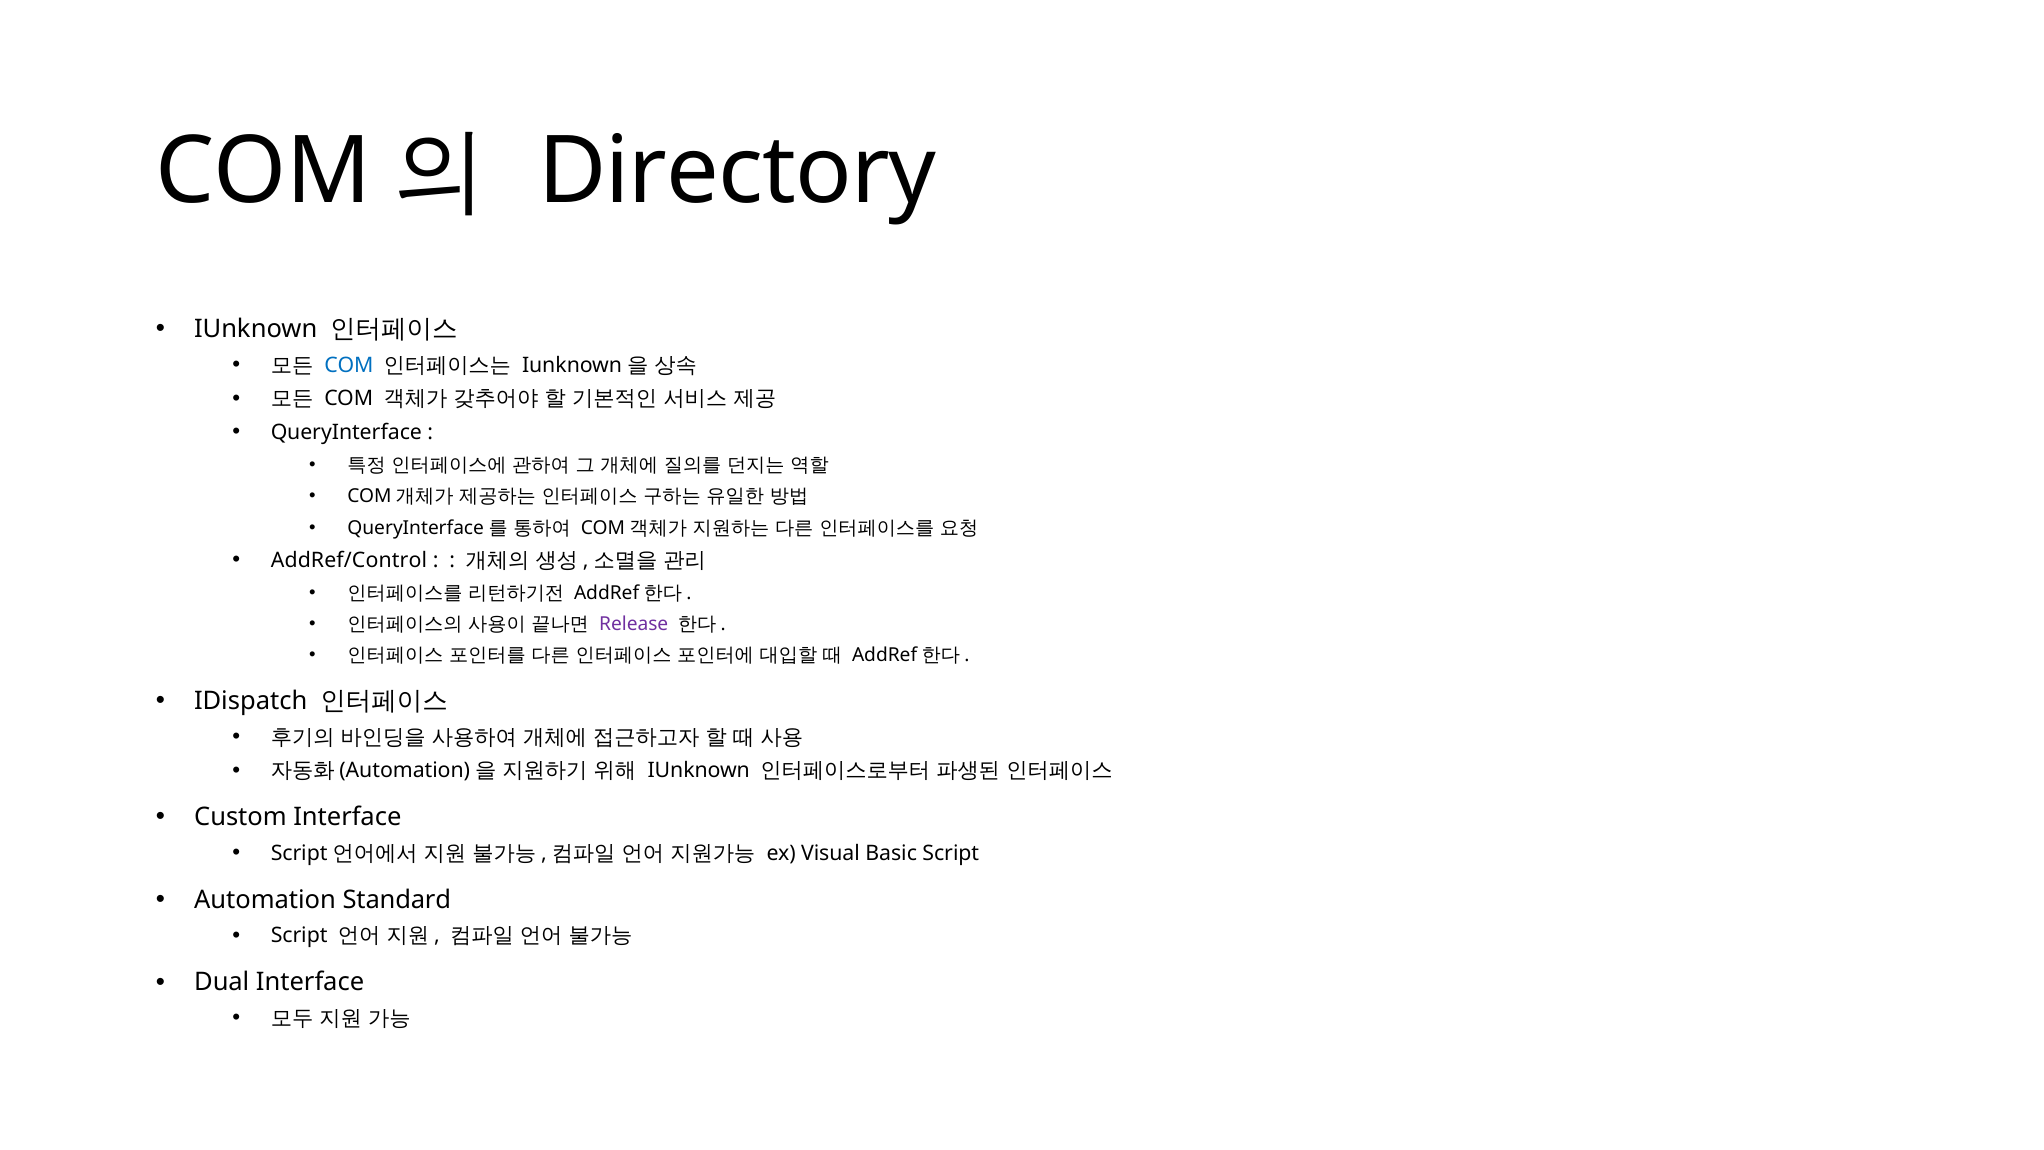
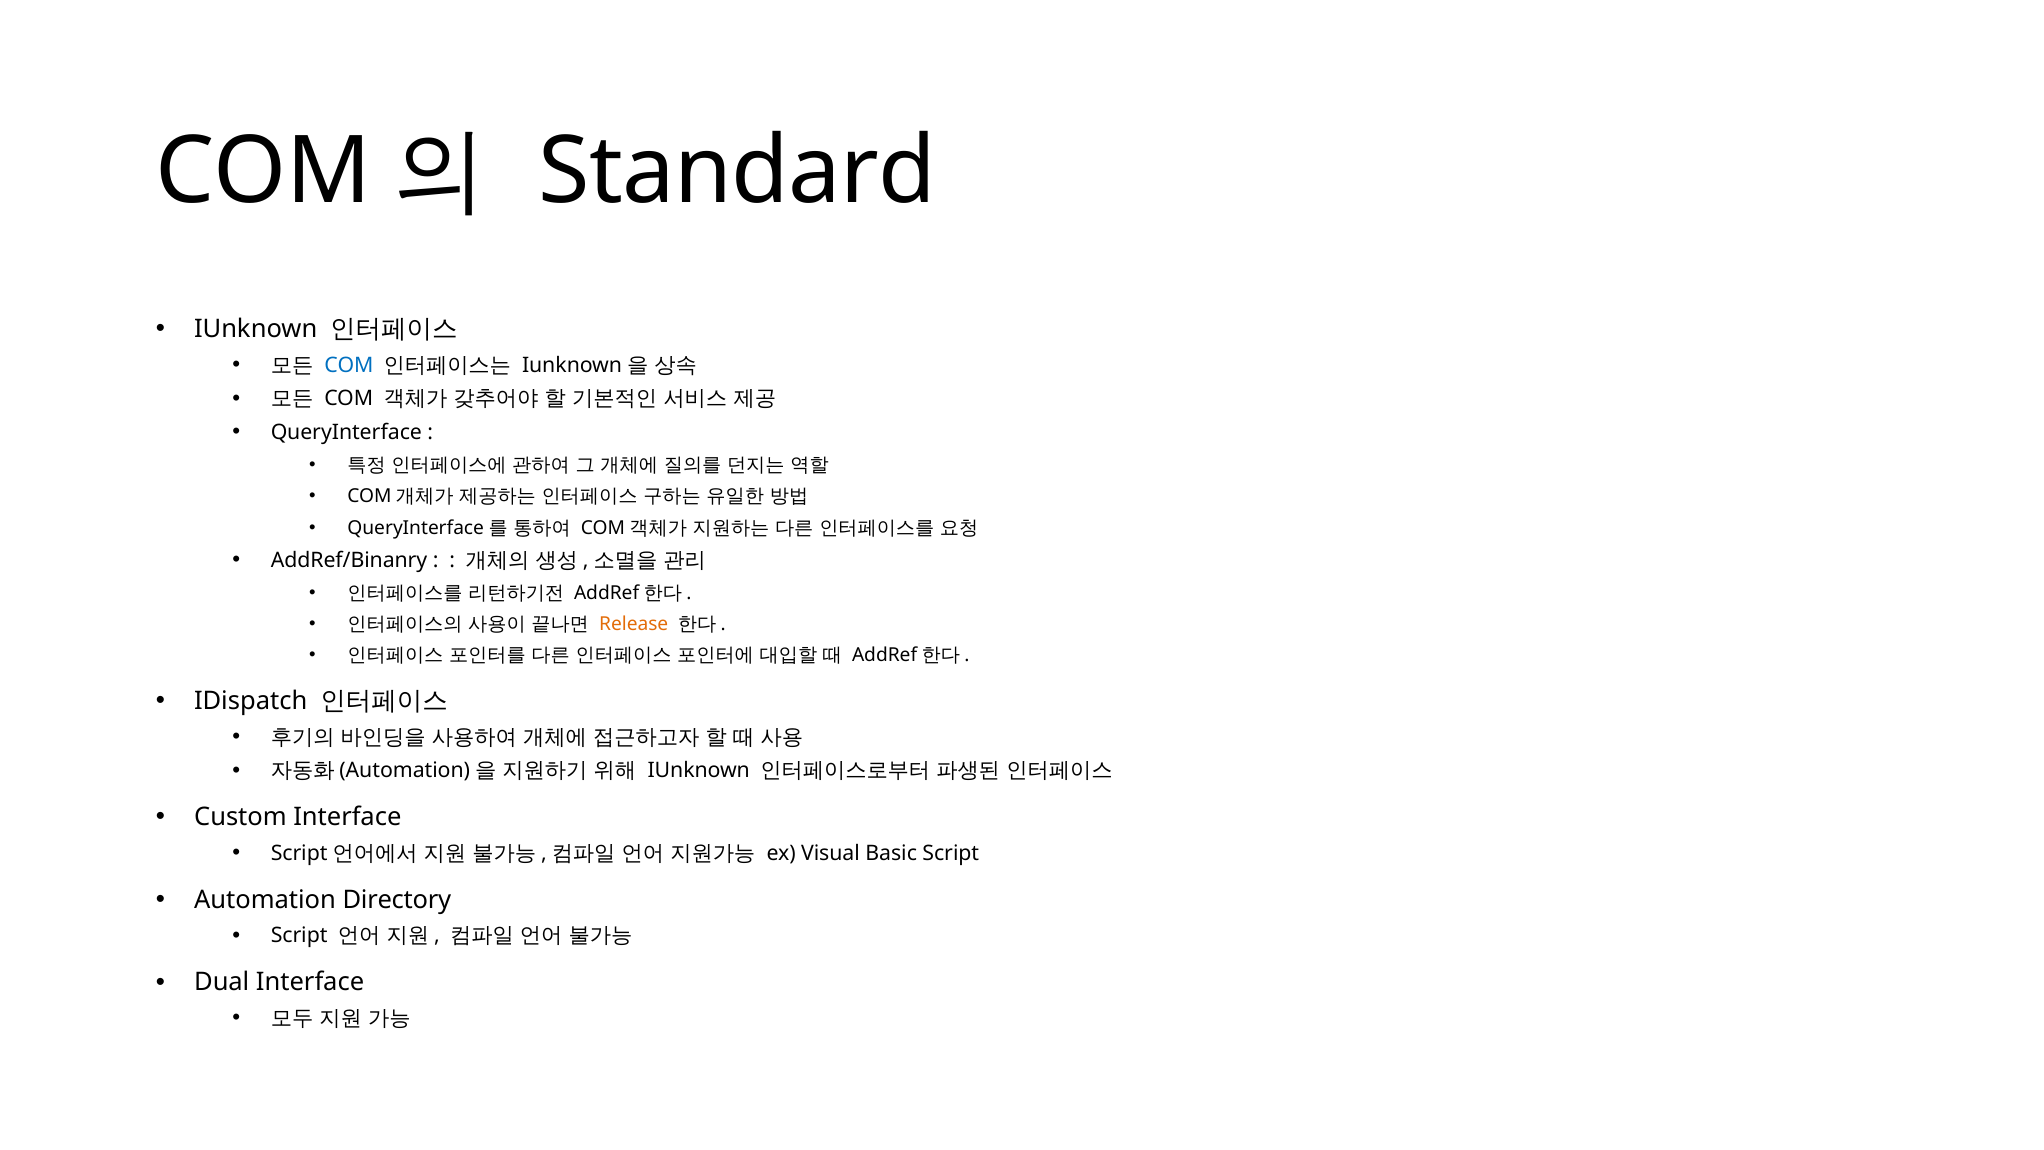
Directory: Directory -> Standard (737, 172)
AddRef/Control: AddRef/Control -> AddRef/Binanry (349, 560)
Release colour: purple -> orange (634, 624)
Standard: Standard -> Directory (397, 900)
